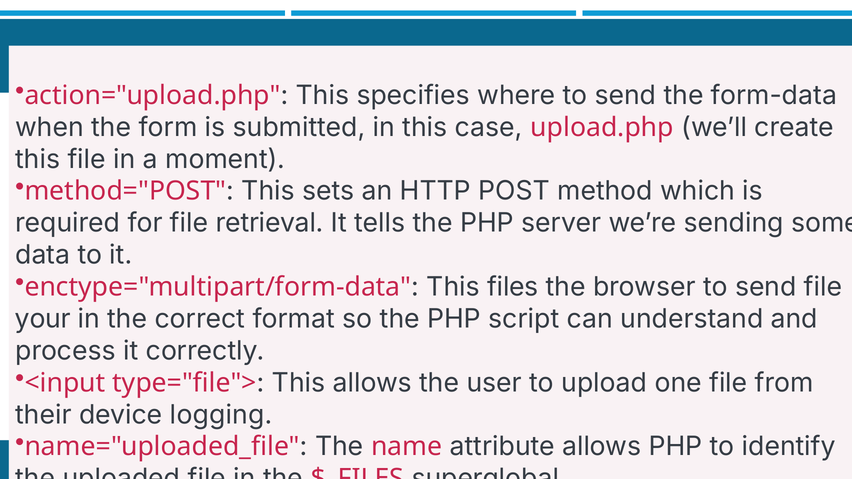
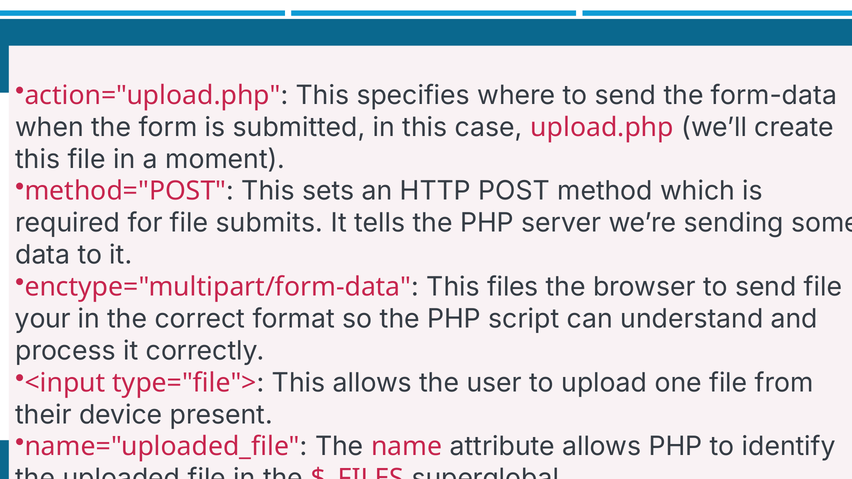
retrieval: retrieval -> submits (269, 223)
logging: logging -> present (221, 415)
